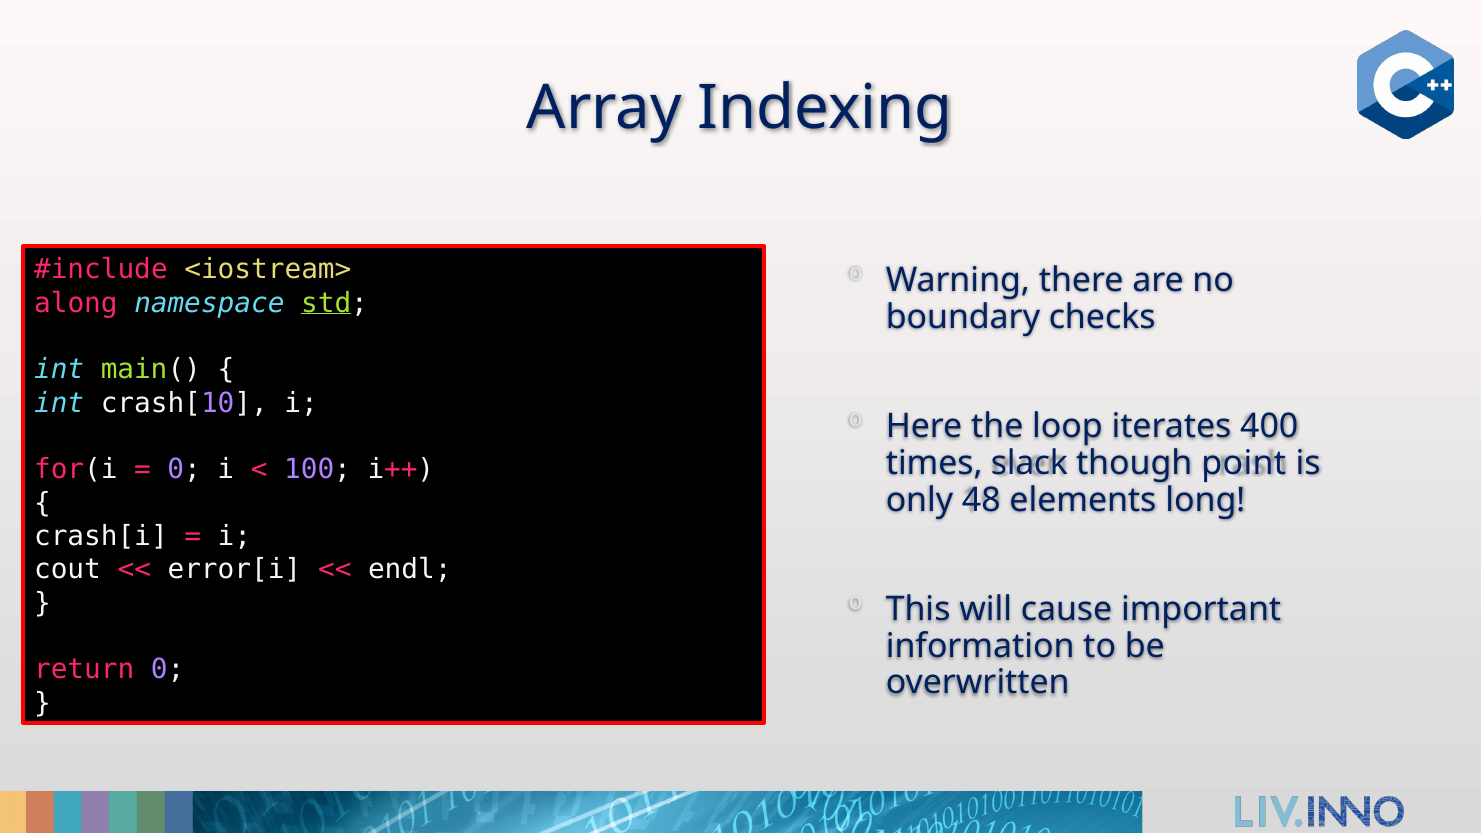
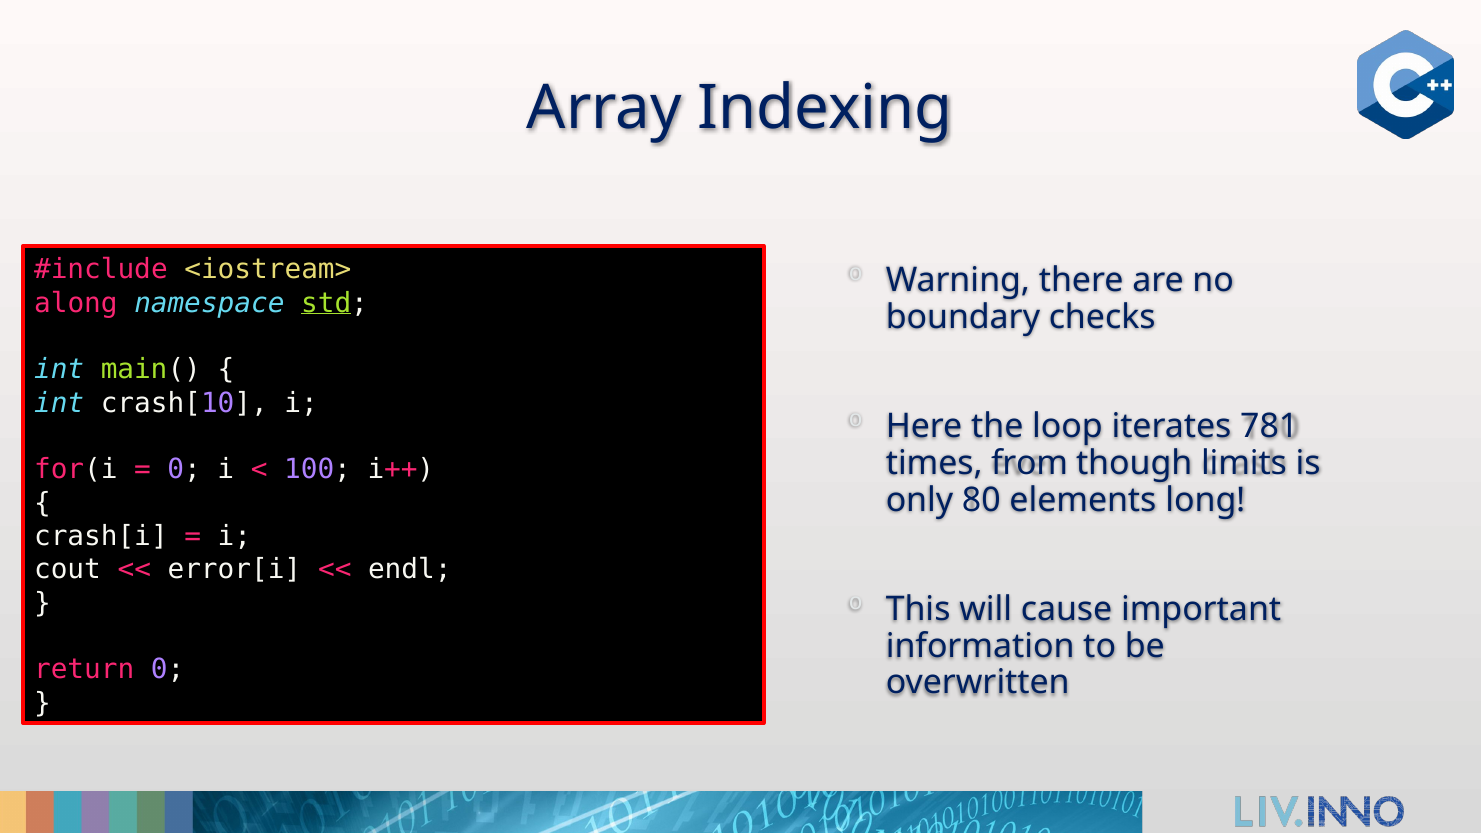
400: 400 -> 781 (1269, 427)
slack: slack -> from (1030, 463)
point: point -> limits (1244, 463)
48: 48 -> 80 (981, 500)
